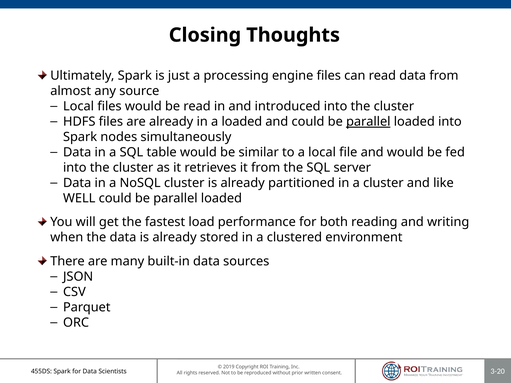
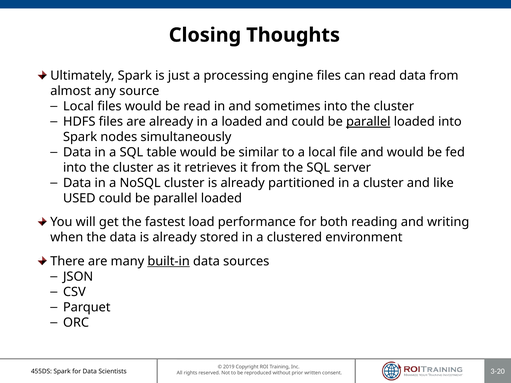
introduced: introduced -> sometimes (288, 106)
WELL: WELL -> USED (79, 198)
built-in underline: none -> present (169, 261)
